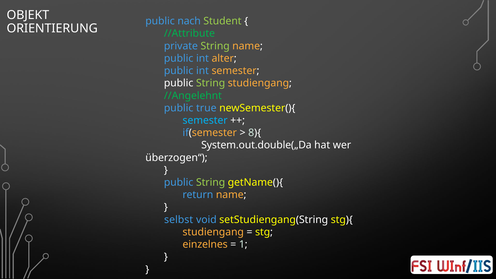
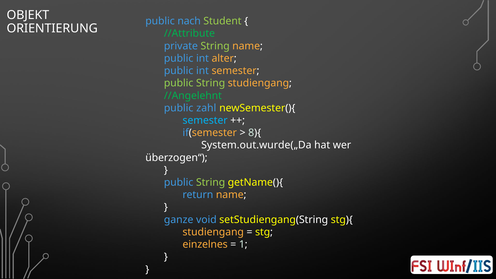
public colour: white -> light green (179, 83)
true: true -> zahl (206, 108)
System.out.double(„Da: System.out.double(„Da -> System.out.wurde(„Da (256, 145)
selbst: selbst -> ganze (179, 220)
